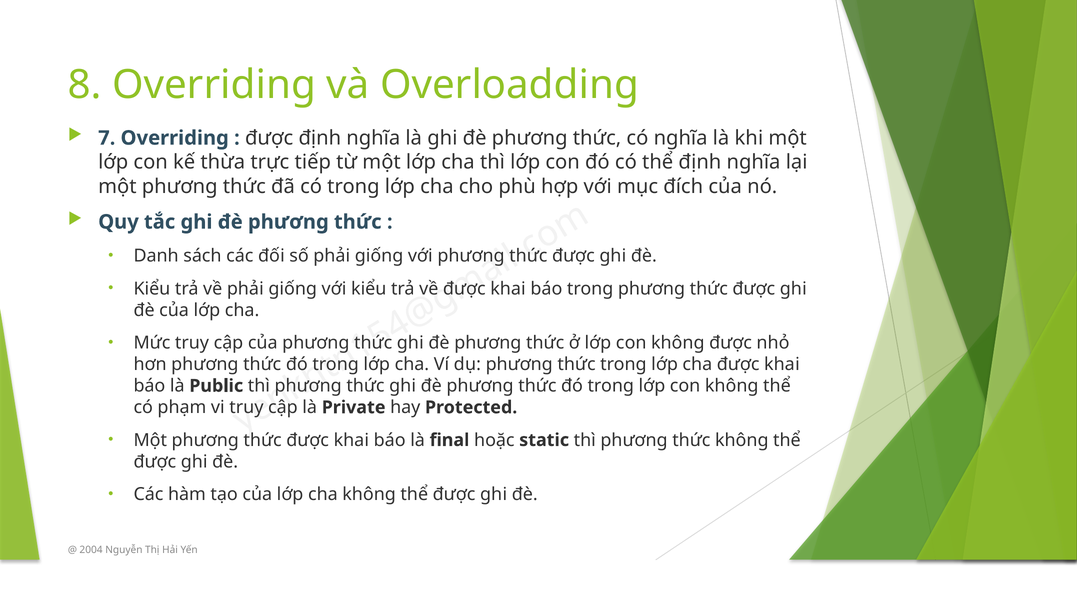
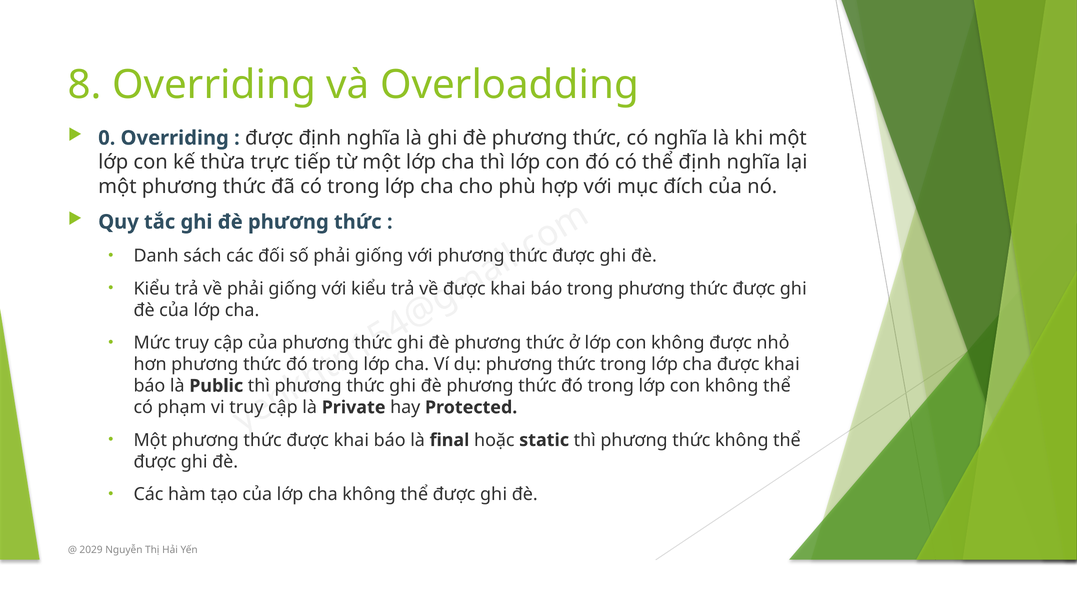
7: 7 -> 0 (107, 138)
2004: 2004 -> 2029 (91, 550)
